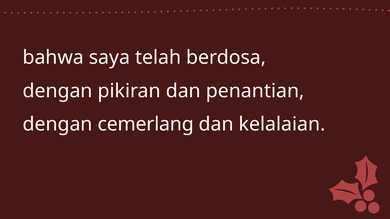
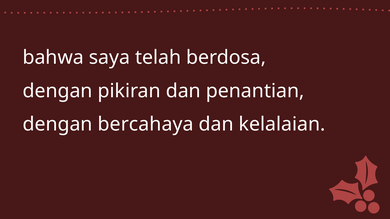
cemerlang: cemerlang -> bercahaya (146, 124)
